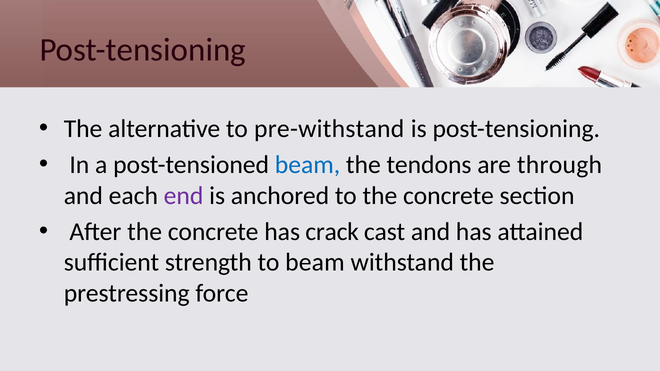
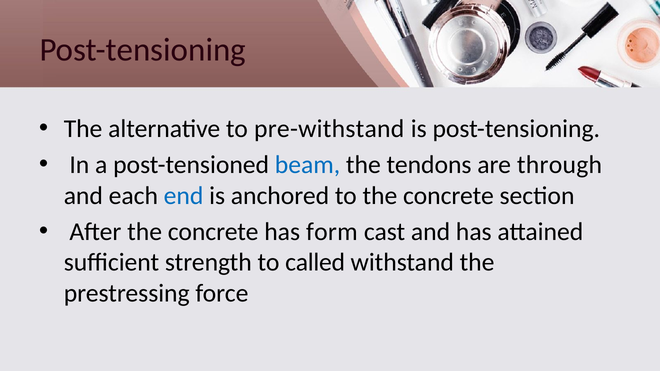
end colour: purple -> blue (184, 196)
crack: crack -> form (332, 232)
to beam: beam -> called (315, 263)
